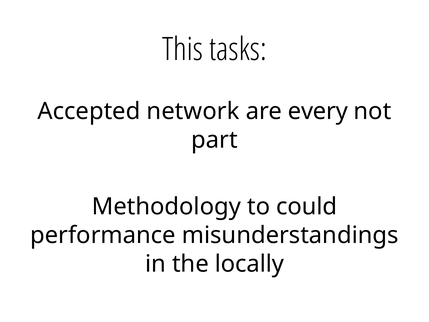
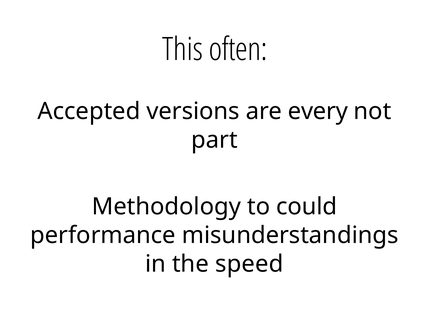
tasks: tasks -> often (238, 50)
network: network -> versions (193, 111)
locally: locally -> speed (249, 264)
